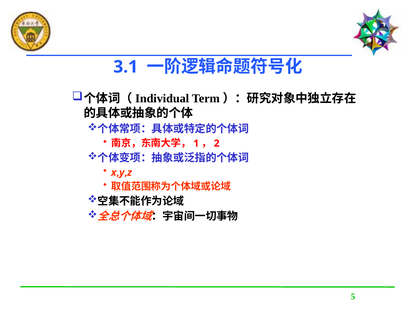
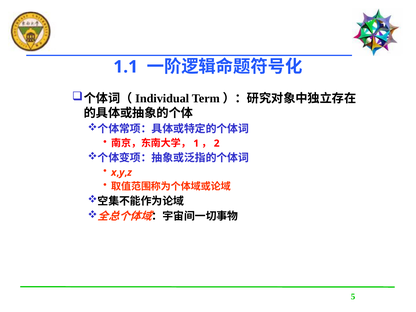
3.1: 3.1 -> 1.1 (126, 67)
